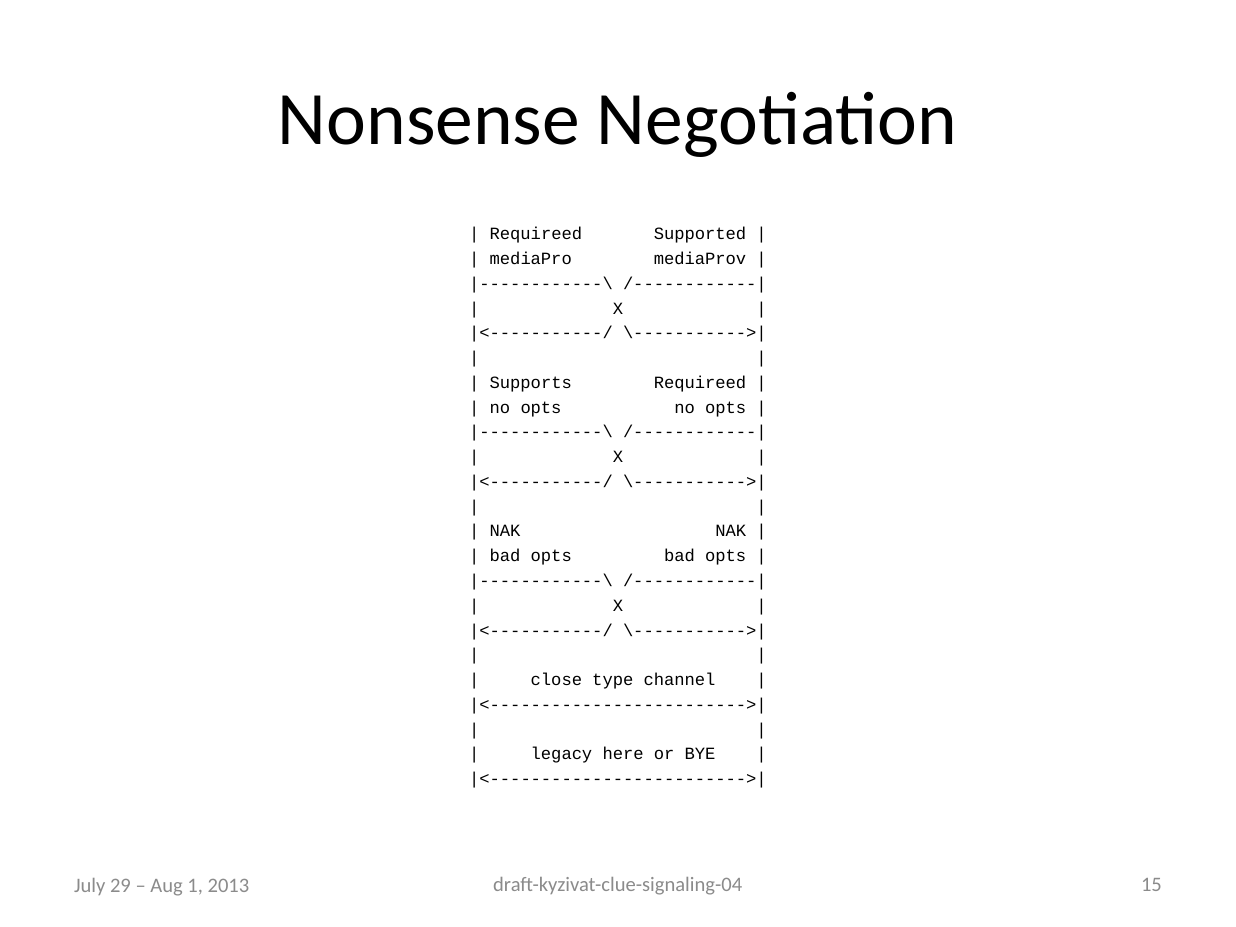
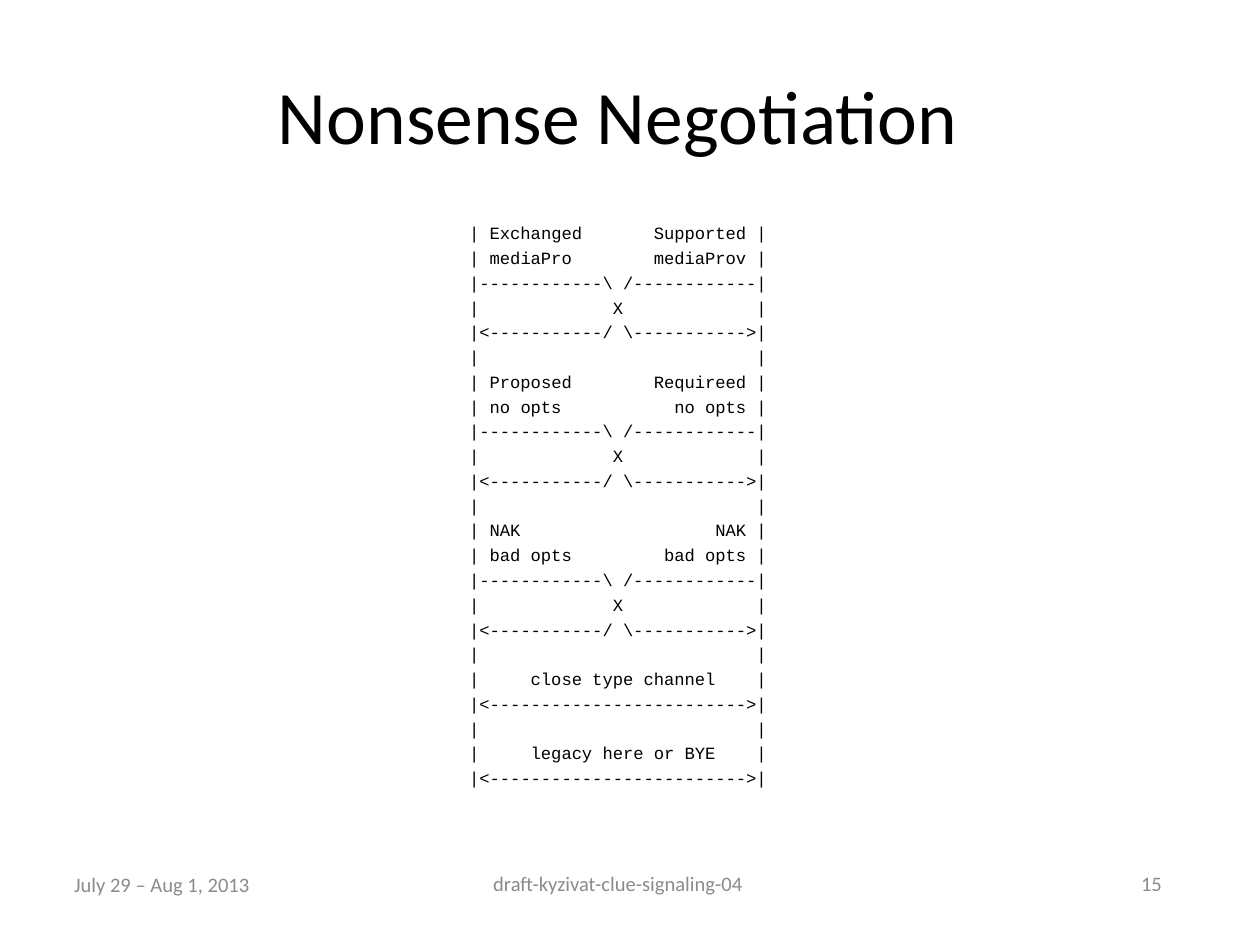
Requireed: Requireed -> Exchanged (536, 234)
Supports: Supports -> Proposed (531, 383)
